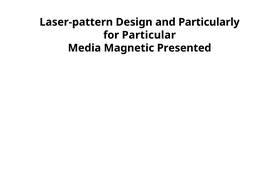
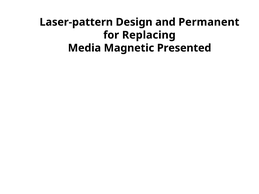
Particularly: Particularly -> Permanent (209, 22)
Particular: Particular -> Replacing (149, 35)
